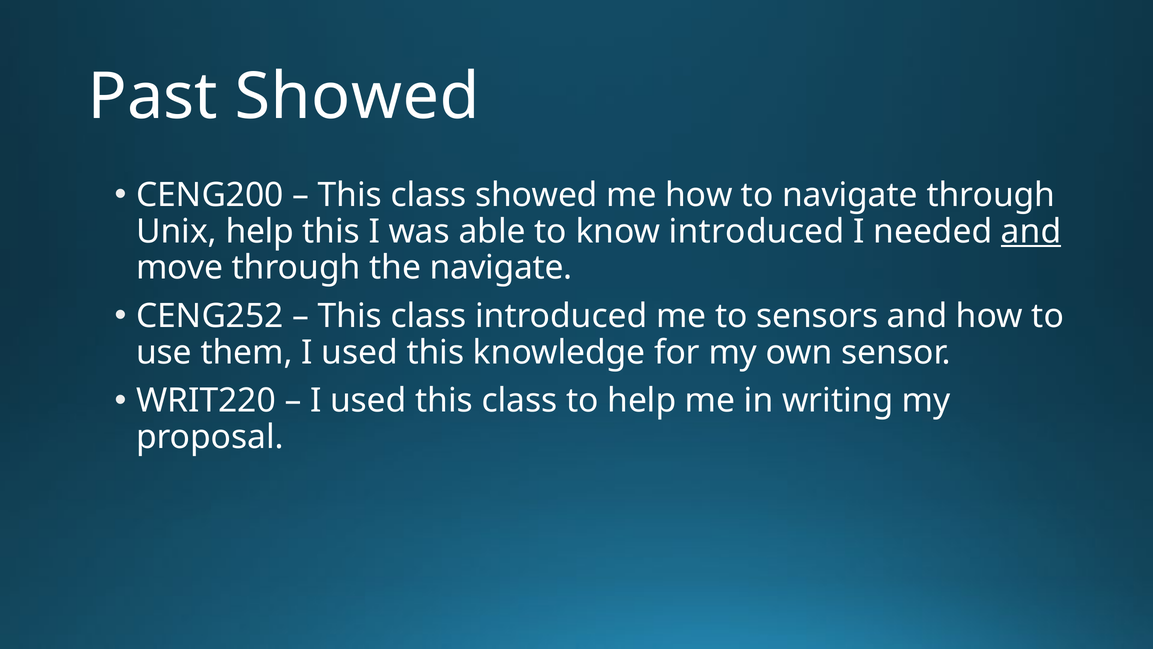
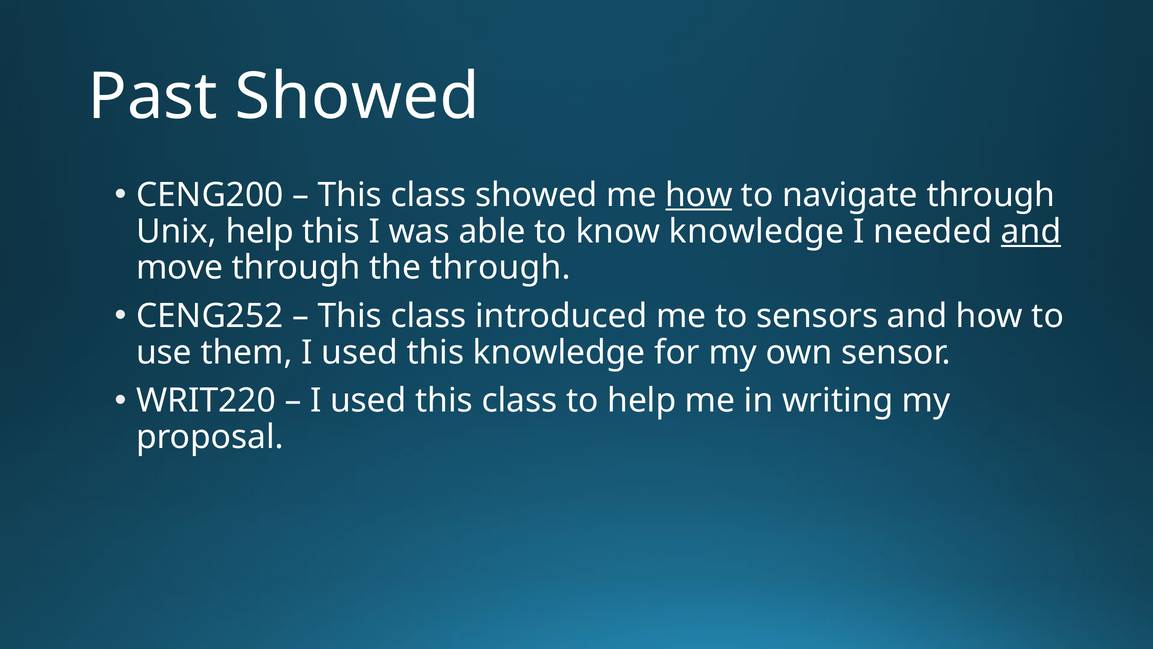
how underline: none -> present (699, 195)
know introduced: introduced -> knowledge (757, 231)
the navigate: navigate -> through (501, 268)
